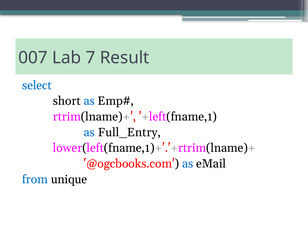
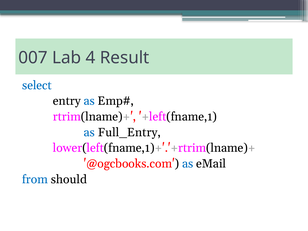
7: 7 -> 4 (91, 58)
short: short -> entry (67, 101)
unique: unique -> should (69, 179)
